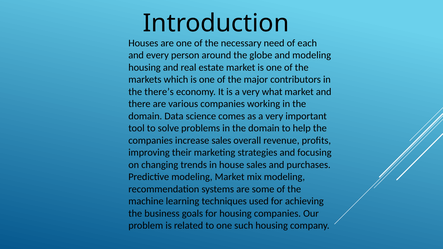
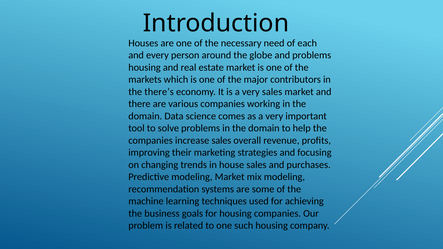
and modeling: modeling -> problems (312, 55)
very what: what -> sales (272, 92)
